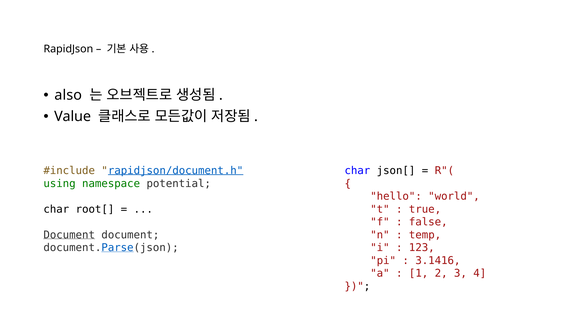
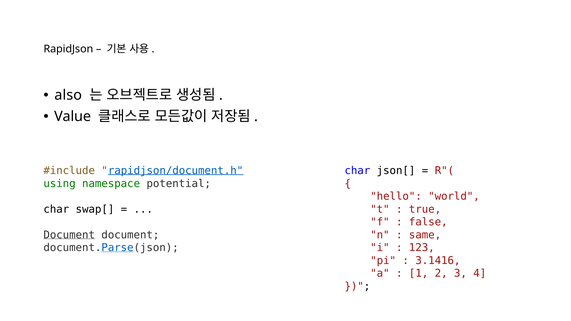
root[: root[ -> swap[ (95, 209)
temp: temp -> same (425, 235)
